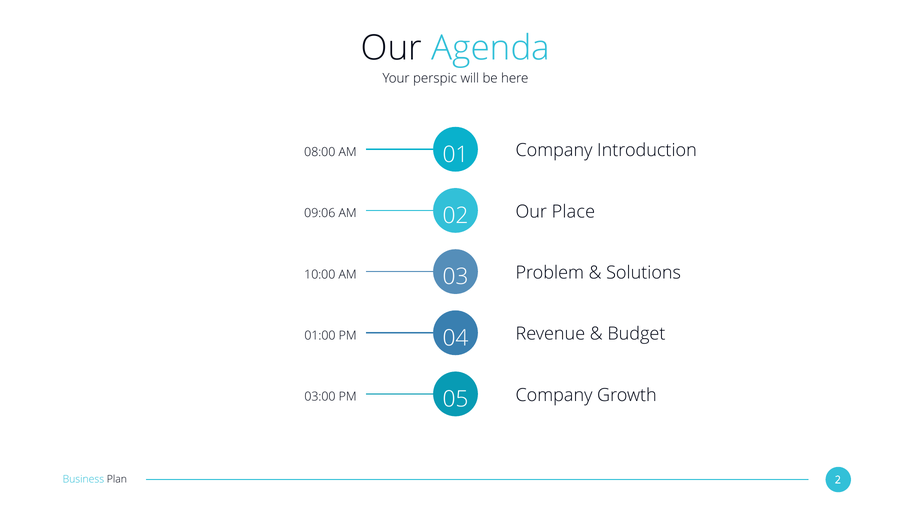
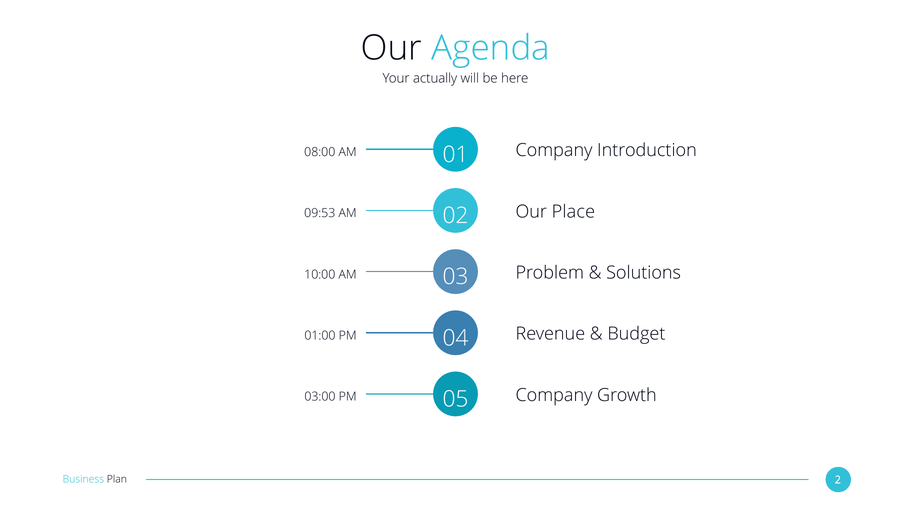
perspic: perspic -> actually (435, 78)
09:06: 09:06 -> 09:53 (320, 213)
